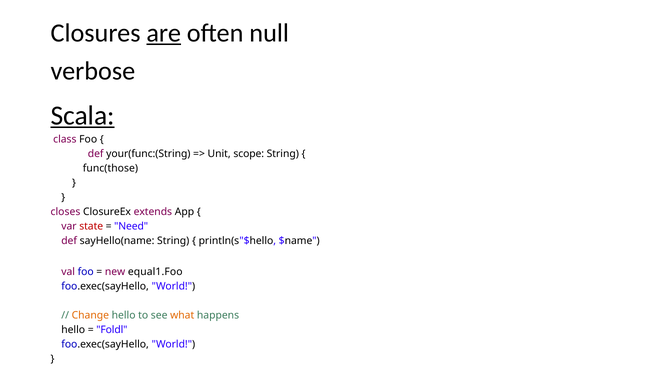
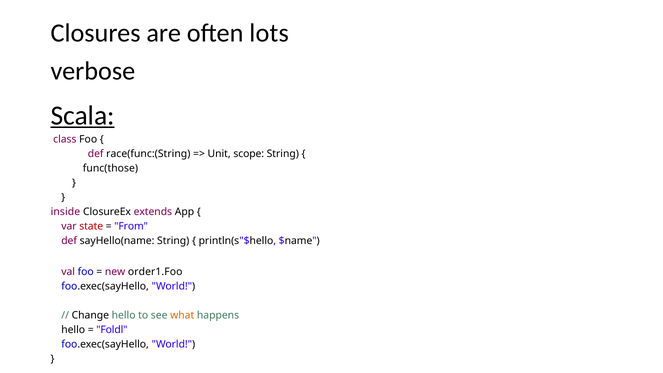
are underline: present -> none (164, 33)
null: null -> lots (269, 33)
your(func:(String: your(func:(String -> race(func:(String (148, 154)
closes: closes -> inside (65, 212)
Need: Need -> From (131, 226)
equal1.Foo: equal1.Foo -> order1.Foo (155, 272)
Change colour: orange -> black (90, 315)
